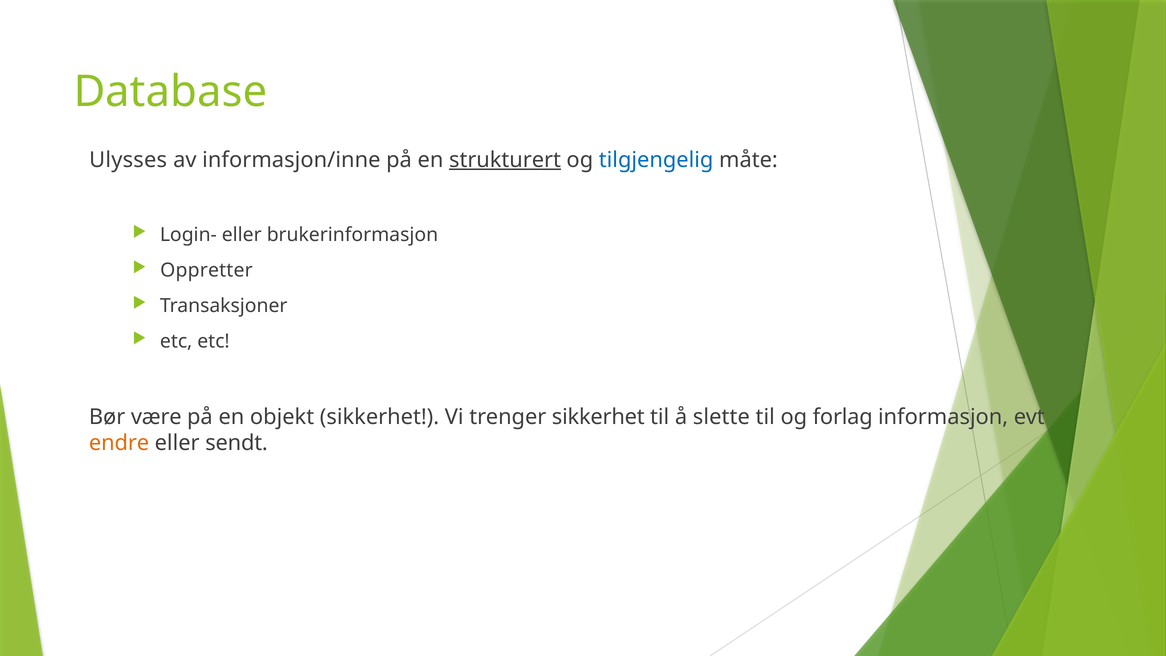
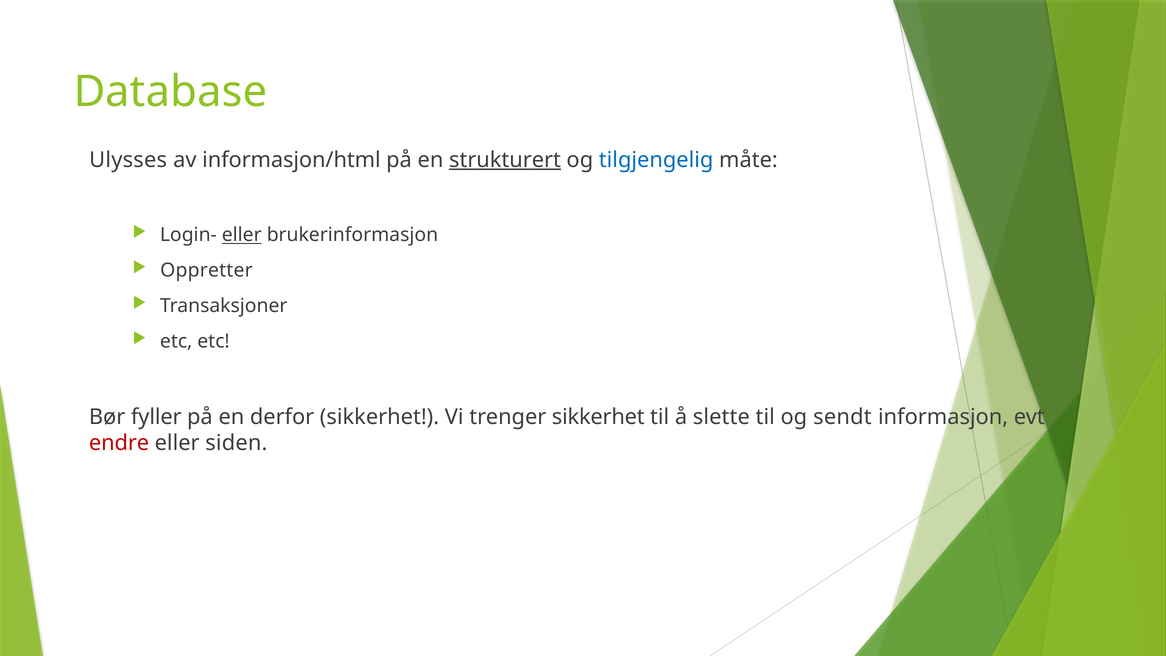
informasjon/inne: informasjon/inne -> informasjon/html (291, 160)
eller underline: none -> present (242, 235)
være: være -> fyller (156, 417)
objekt: objekt -> derfor (282, 417)
forlag: forlag -> sendt (842, 417)
endre colour: orange -> red (119, 443)
sendt: sendt -> siden (236, 443)
